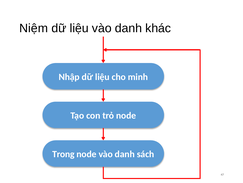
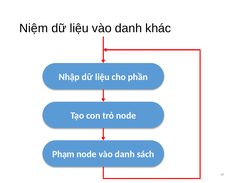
minh: minh -> phần (138, 77)
Trong: Trong -> Phạm (63, 154)
